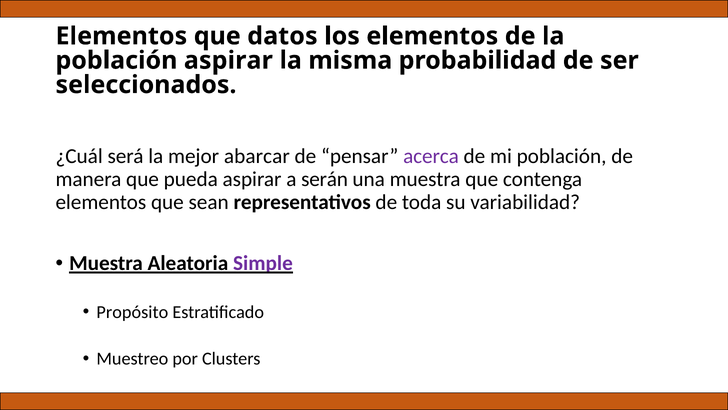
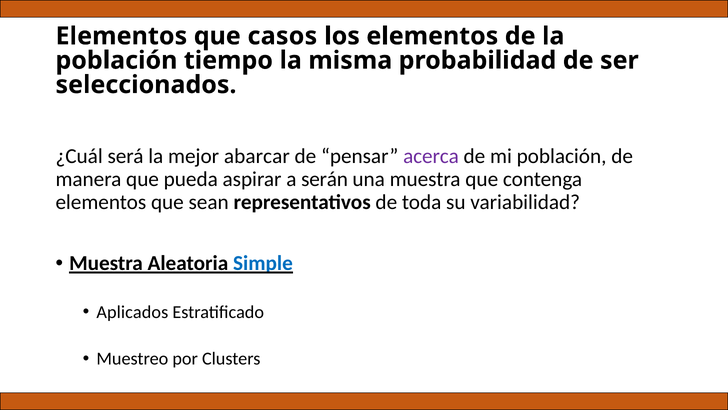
datos: datos -> casos (282, 36)
población aspirar: aspirar -> tiempo (228, 60)
Simple colour: purple -> blue (263, 263)
Propósito: Propósito -> Aplicados (132, 312)
